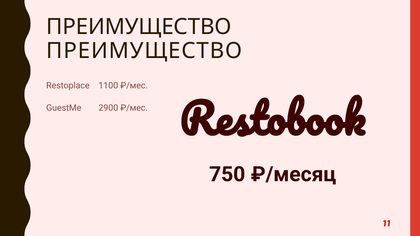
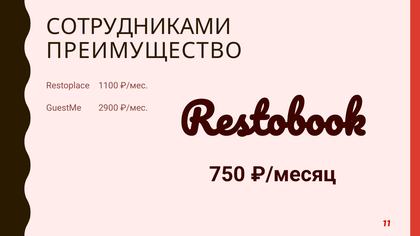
ПРЕИМУЩЕСТВО: ПРЕИМУЩЕСТВО -> СОТРУДНИКАМИ (139, 27)
